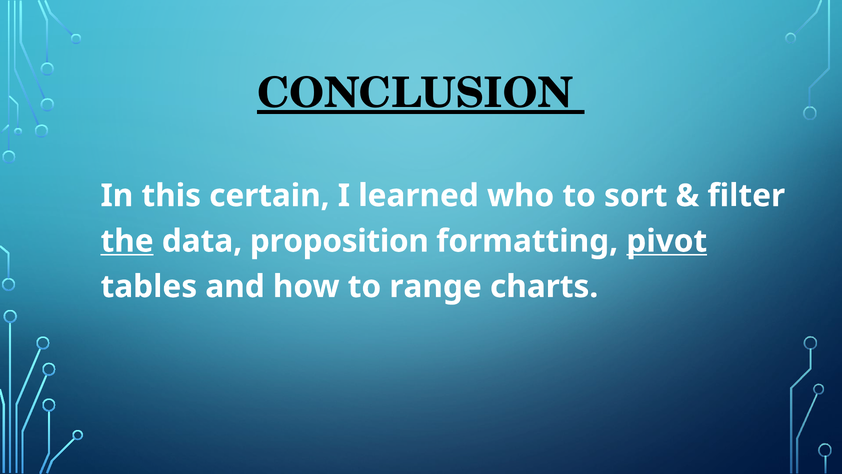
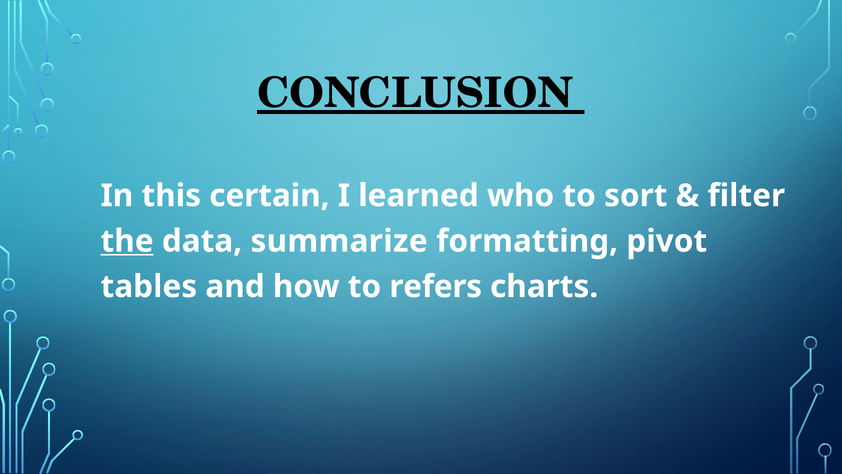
proposition: proposition -> summarize (339, 241)
pivot underline: present -> none (667, 241)
range: range -> refers (436, 286)
